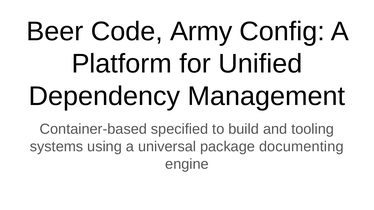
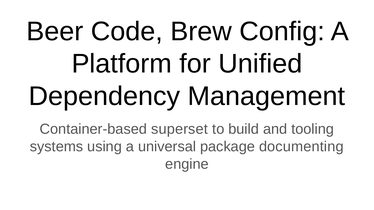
Army: Army -> Brew (201, 32)
specified: specified -> superset (180, 129)
